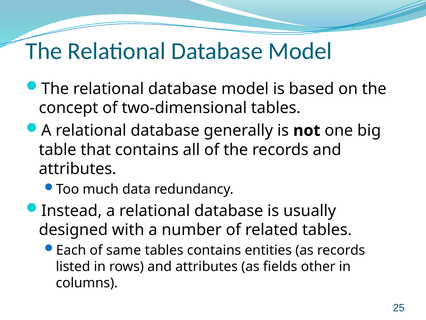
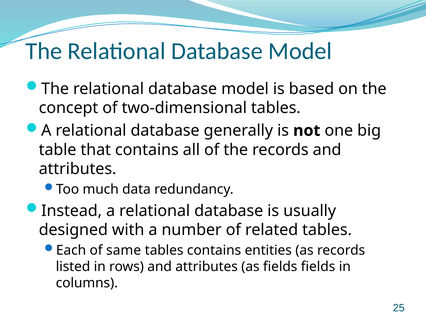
fields other: other -> fields (318, 266)
